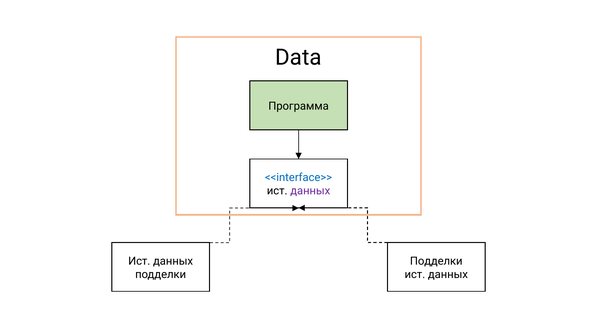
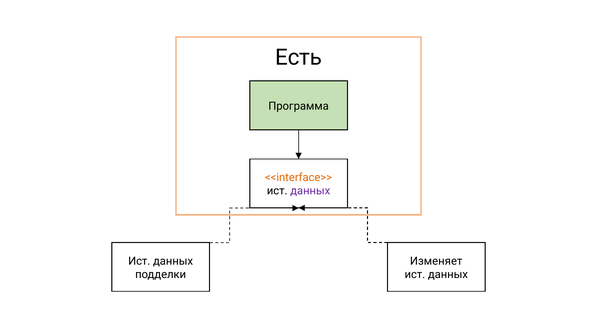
Data: Data -> Есть (299, 58)
<<interface>> colour: blue -> orange (299, 177)
Подделки: Подделки -> Изменяет (436, 261)
